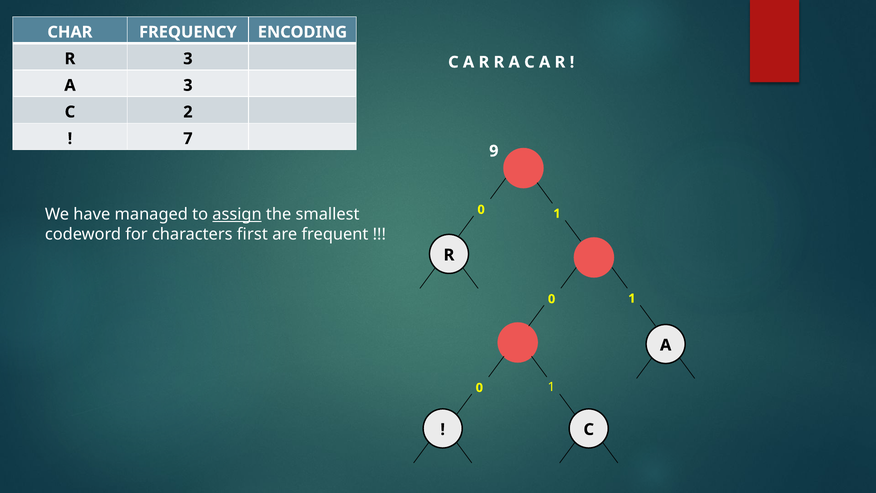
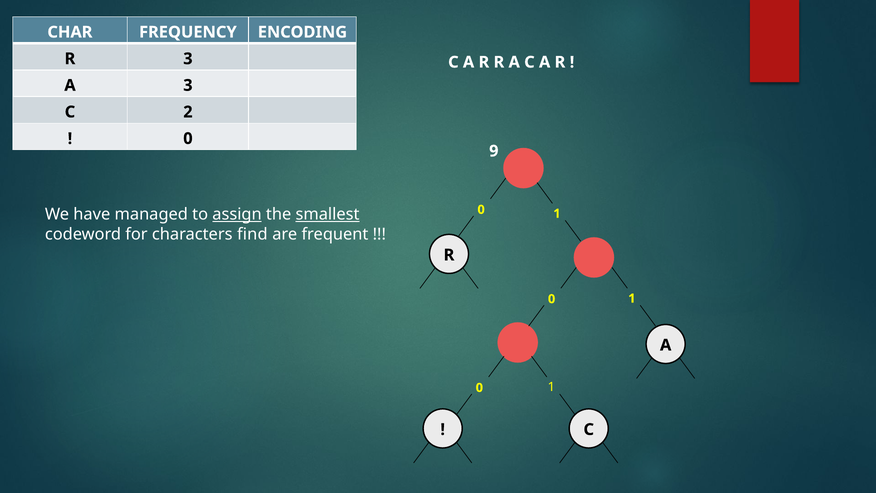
7: 7 -> 0 (188, 139)
smallest underline: none -> present (328, 214)
first: first -> find (252, 234)
